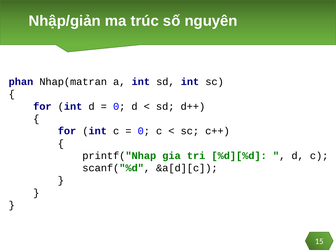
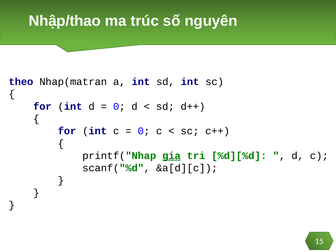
Nhập/giản: Nhập/giản -> Nhập/thao (65, 21)
phan: phan -> theo (21, 82)
gia underline: none -> present (172, 156)
